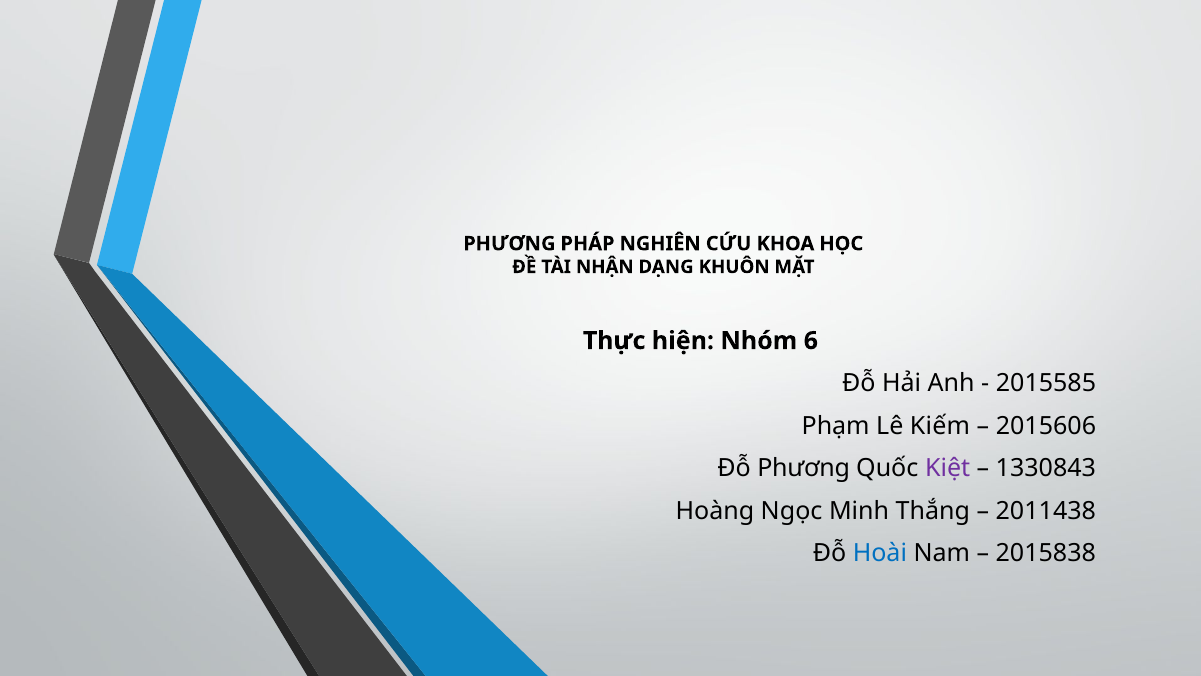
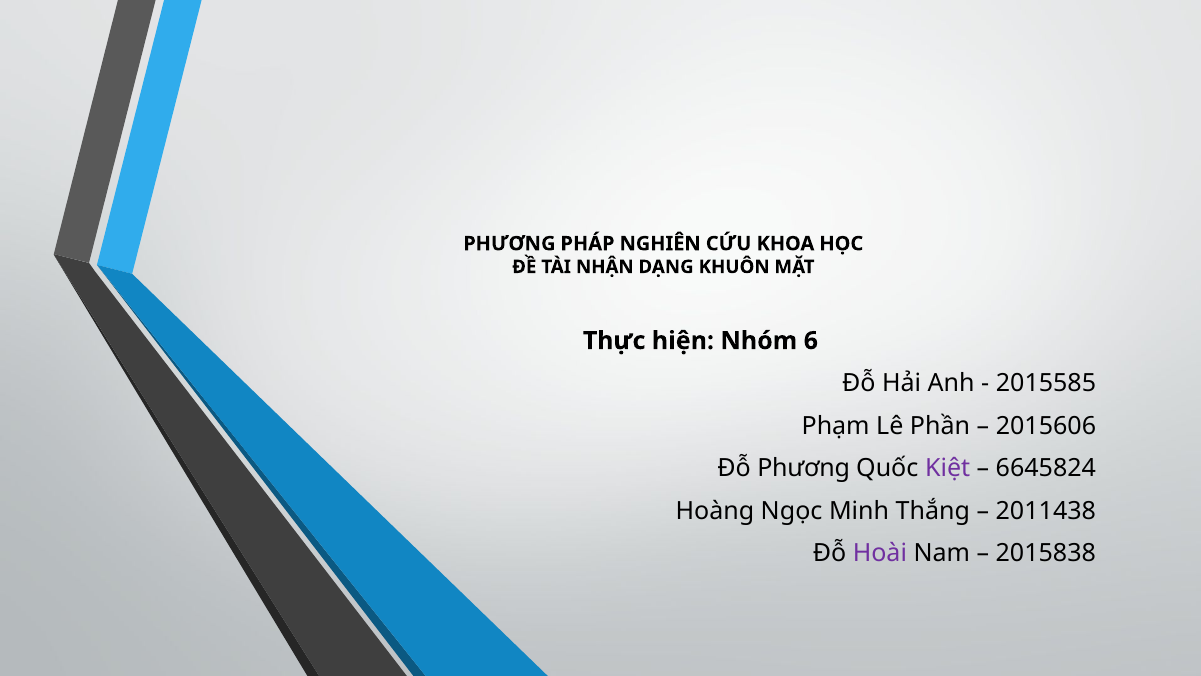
Kiếm: Kiếm -> Phần (940, 426)
1330843: 1330843 -> 6645824 (1046, 468)
Hoài colour: blue -> purple (880, 553)
